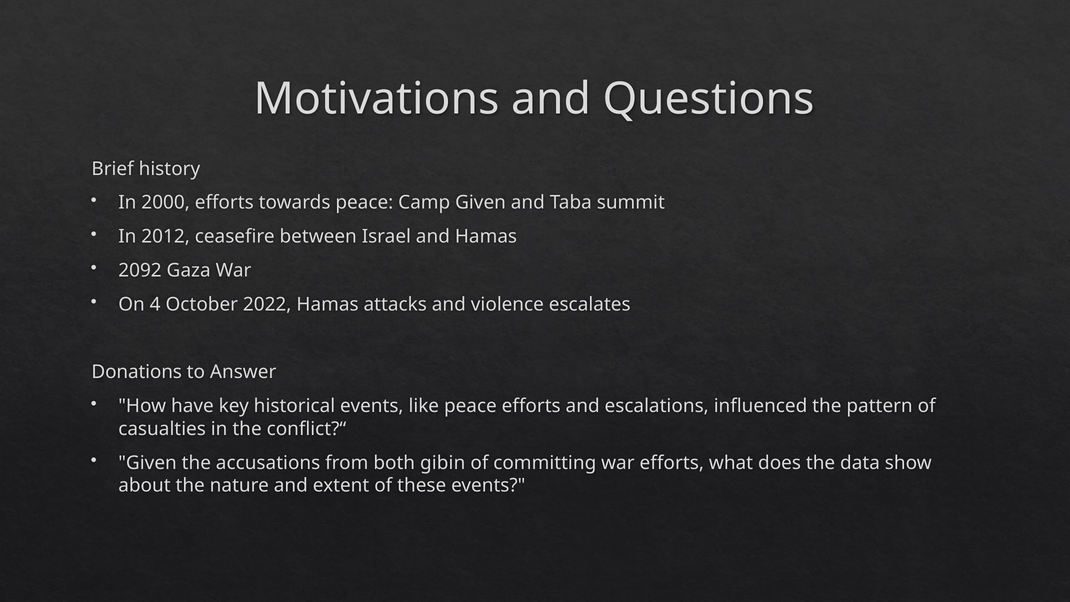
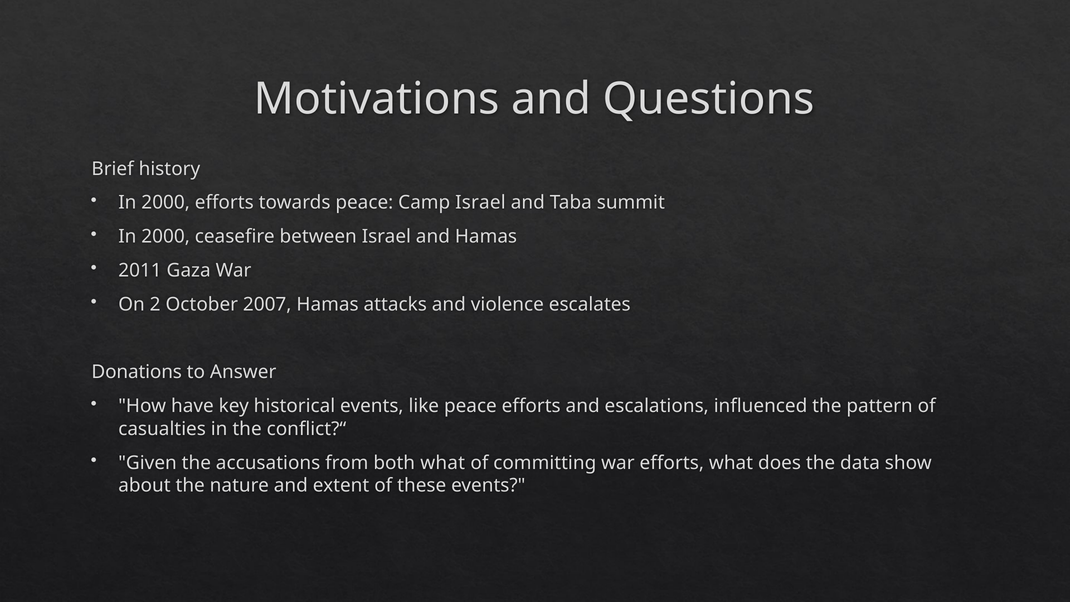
Camp Given: Given -> Israel (480, 203)
2012: 2012 -> 2000 (166, 237)
2092: 2092 -> 2011 (140, 270)
4: 4 -> 2 (155, 304)
2022: 2022 -> 2007 (267, 304)
both gibin: gibin -> what (443, 463)
